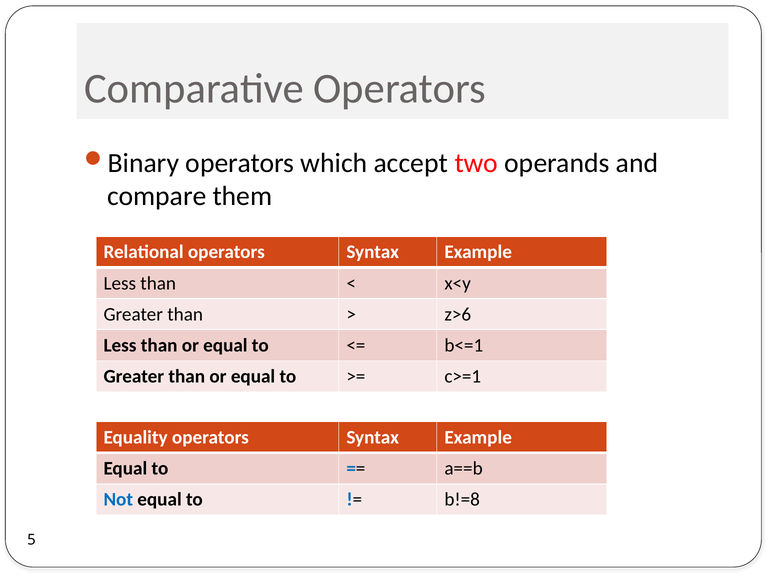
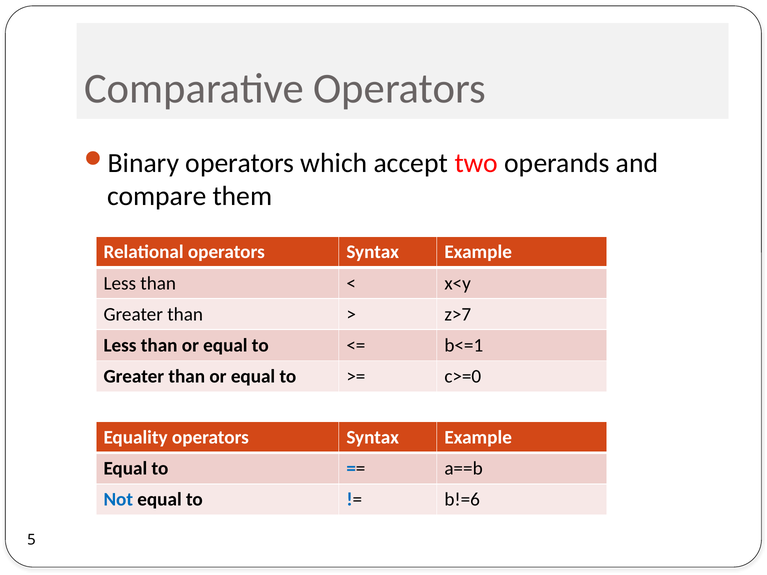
z>6: z>6 -> z>7 (458, 314)
c>=1: c>=1 -> c>=0 (463, 377)
b!=8: b!=8 -> b!=6 (462, 500)
